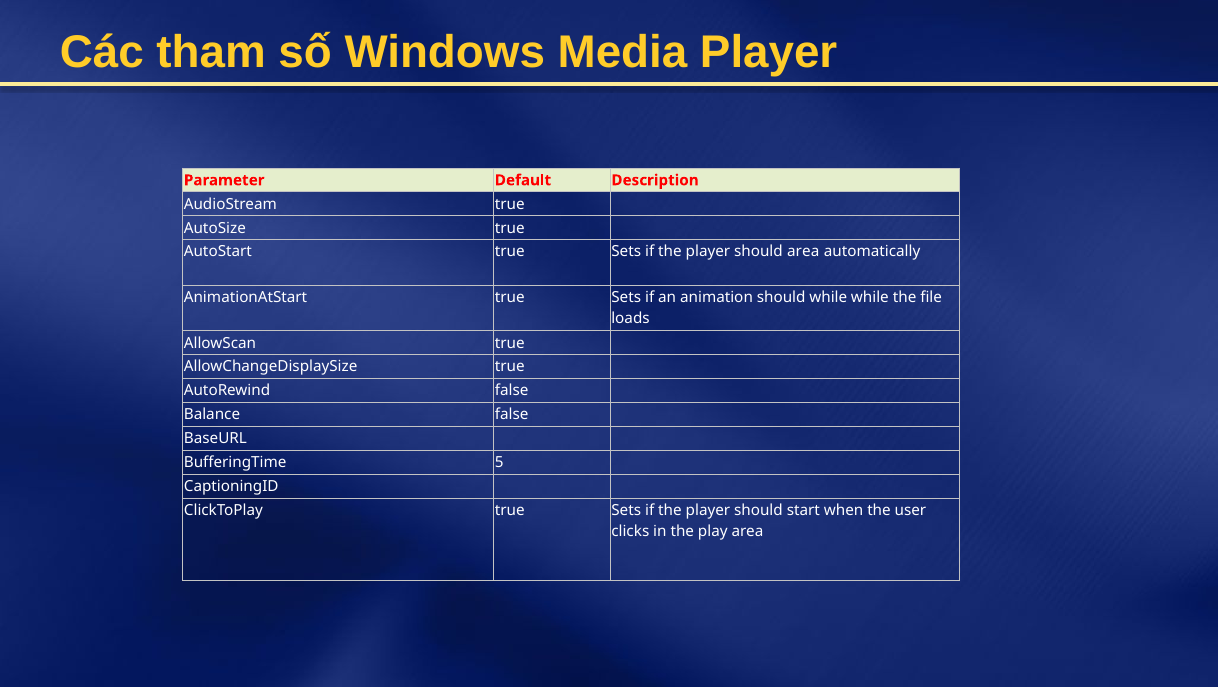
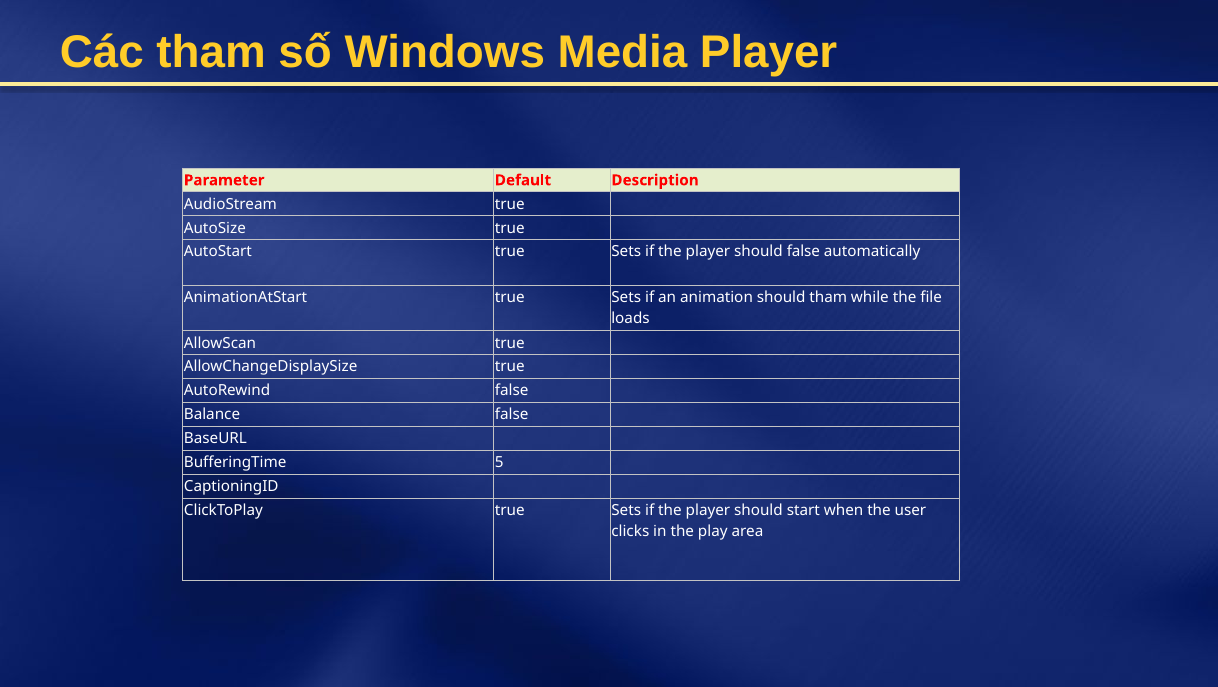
should area: area -> false (803, 252)
should while: while -> tham (828, 297)
